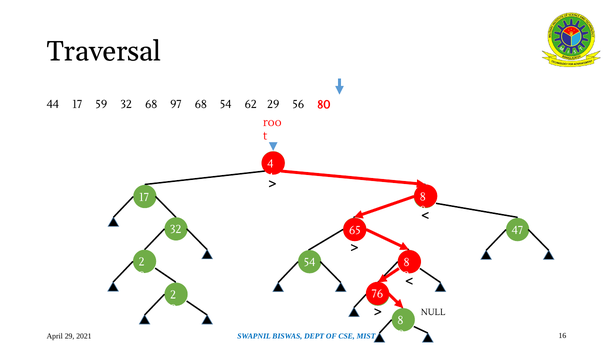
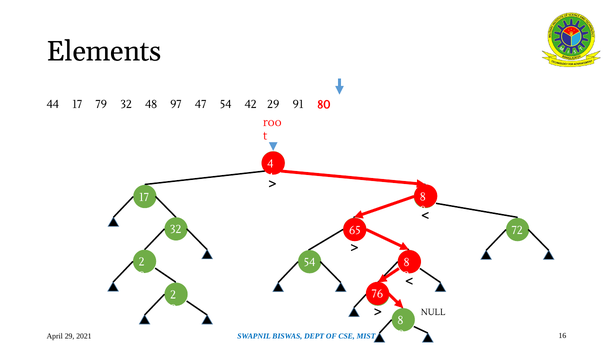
Traversal: Traversal -> Elements (104, 52)
59: 59 -> 79 (101, 105)
32 68: 68 -> 48 (151, 105)
97 68: 68 -> 47 (201, 105)
62: 62 -> 42 (251, 105)
56: 56 -> 91 (298, 105)
47: 47 -> 72 (517, 230)
